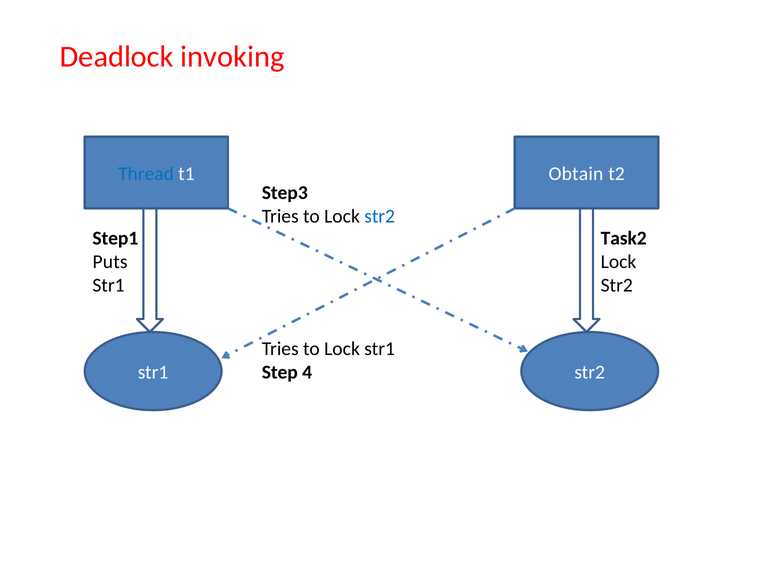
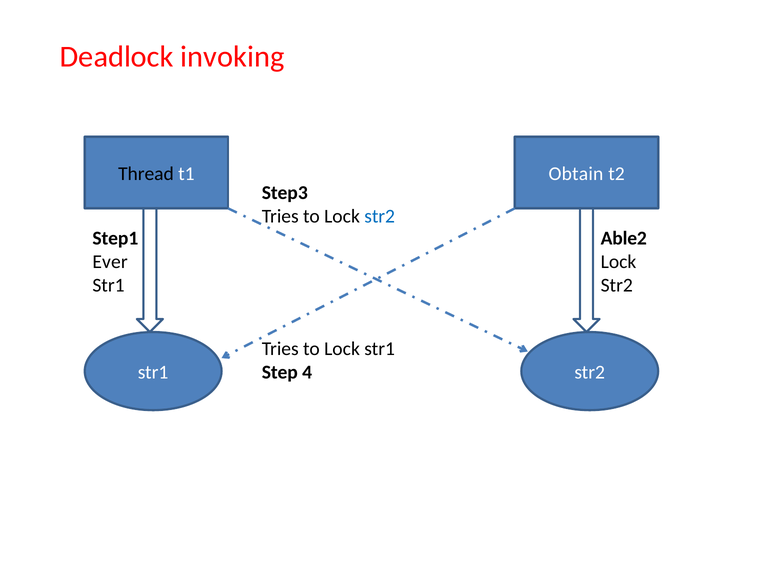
Thread colour: blue -> black (146, 174)
Task2: Task2 -> Able2 (624, 238)
Puts: Puts -> Ever (110, 262)
